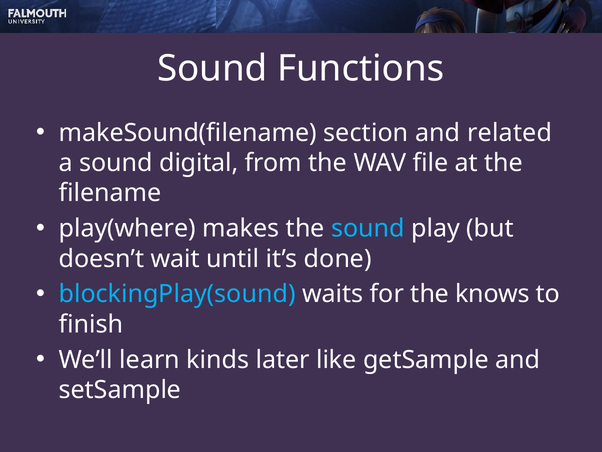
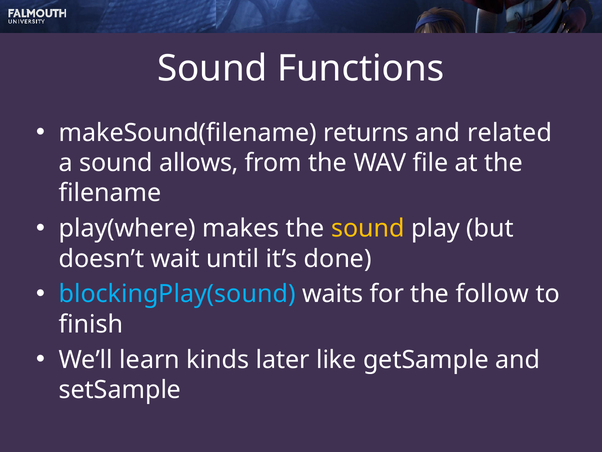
section: section -> returns (366, 133)
digital: digital -> allows (199, 163)
sound colour: light blue -> yellow (368, 228)
knows: knows -> follow (492, 294)
